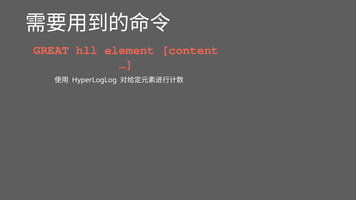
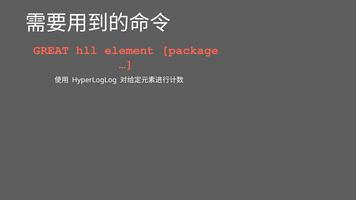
content: content -> package (190, 50)
